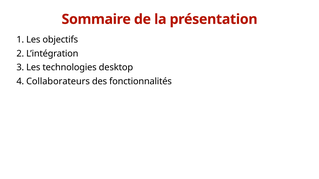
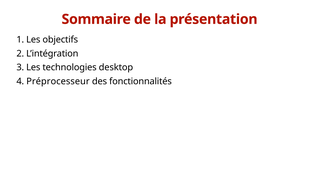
Collaborateurs: Collaborateurs -> Préprocesseur (58, 82)
